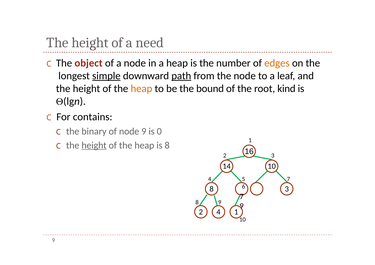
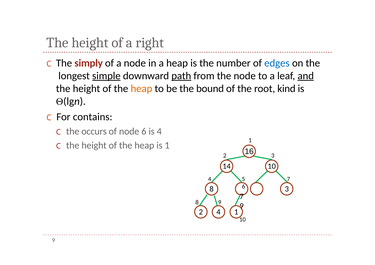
need: need -> right (150, 43)
object: object -> simply (89, 63)
edges colour: orange -> blue (277, 63)
and underline: none -> present (306, 76)
binary: binary -> occurs (94, 131)
node 9: 9 -> 6 (144, 131)
is 0: 0 -> 4 (159, 131)
height underline: present -> none (94, 145)
is 8: 8 -> 1 (167, 145)
